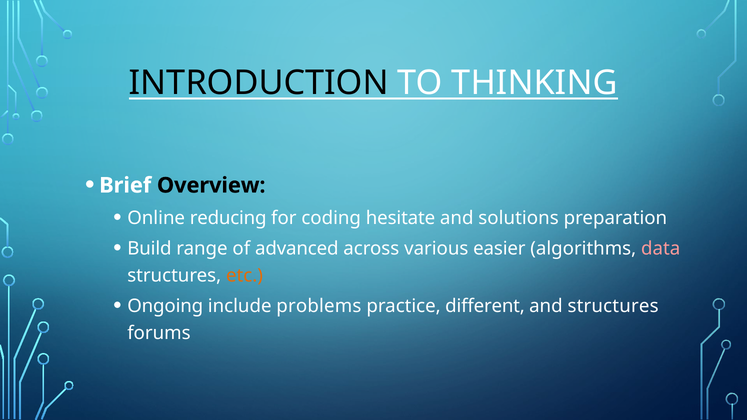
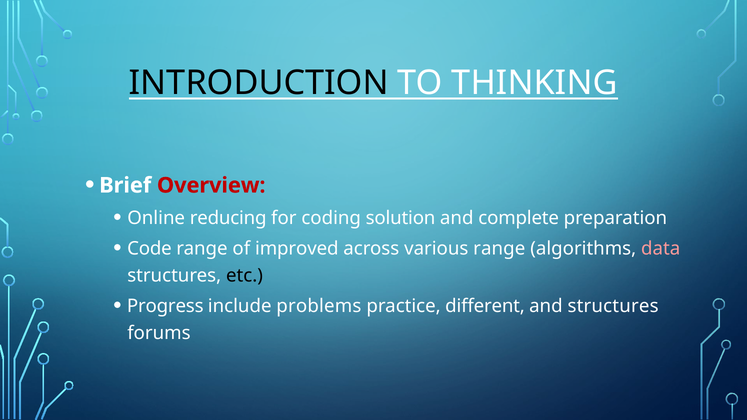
Overview colour: black -> red (211, 185)
hesitate: hesitate -> solution (401, 218)
solutions: solutions -> complete (519, 218)
Build: Build -> Code (149, 249)
advanced: advanced -> improved (297, 249)
various easier: easier -> range (499, 249)
etc colour: orange -> black (244, 276)
Ongoing: Ongoing -> Progress (165, 306)
